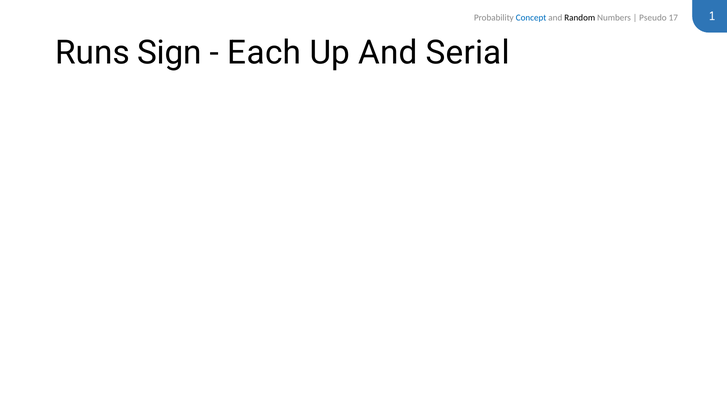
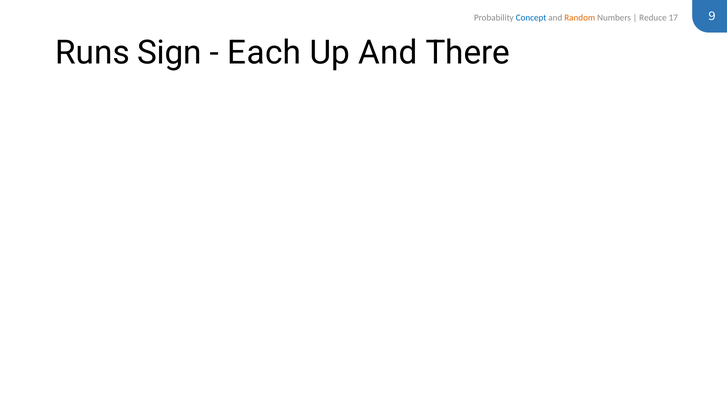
Random colour: black -> orange (580, 18)
Pseudo: Pseudo -> Reduce (653, 18)
1: 1 -> 9 (712, 16)
Serial: Serial -> There (468, 53)
